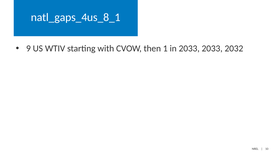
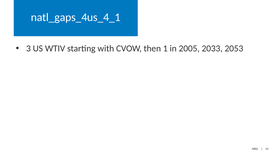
natl_gaps_4us_8_1: natl_gaps_4us_8_1 -> natl_gaps_4us_4_1 (76, 17)
9: 9 -> 3 (28, 48)
in 2033: 2033 -> 2005 (189, 48)
2032: 2032 -> 2053 (234, 48)
